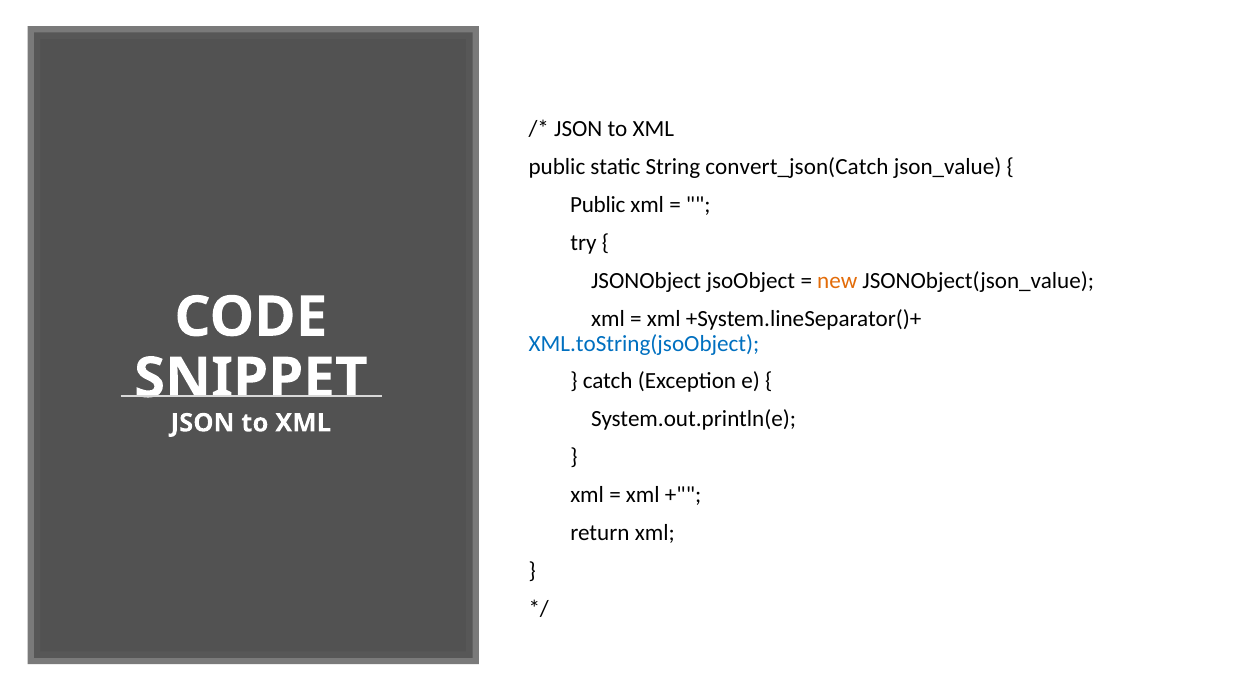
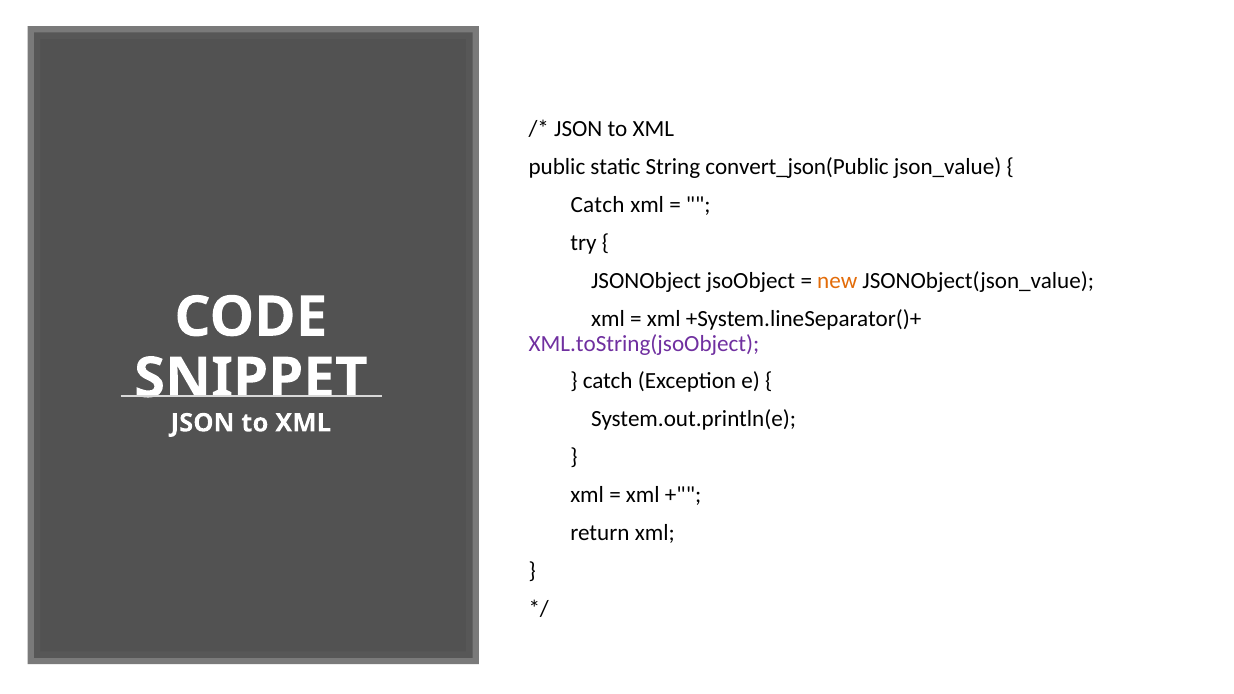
convert_json(Catch: convert_json(Catch -> convert_json(Public (797, 167)
Public: Public -> Catch (598, 205)
XML.toString(jsoObject colour: blue -> purple (644, 344)
